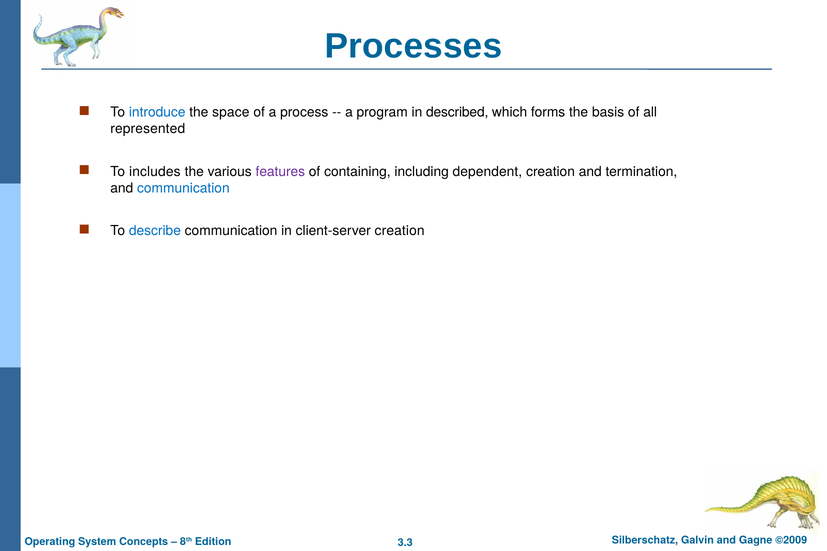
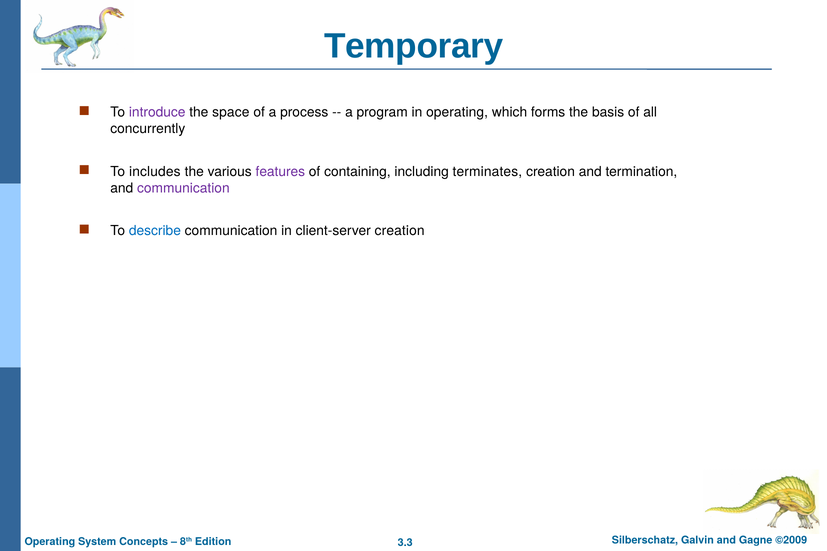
Processes: Processes -> Temporary (414, 46)
introduce colour: blue -> purple (157, 112)
in described: described -> operating (457, 112)
represented: represented -> concurrently (148, 129)
dependent: dependent -> terminates (487, 172)
communication colour: blue -> purple (183, 188)
